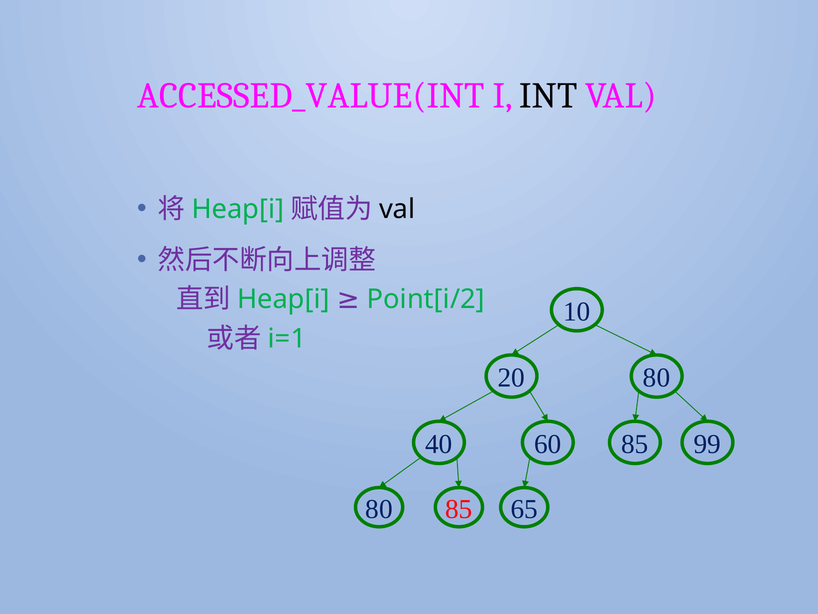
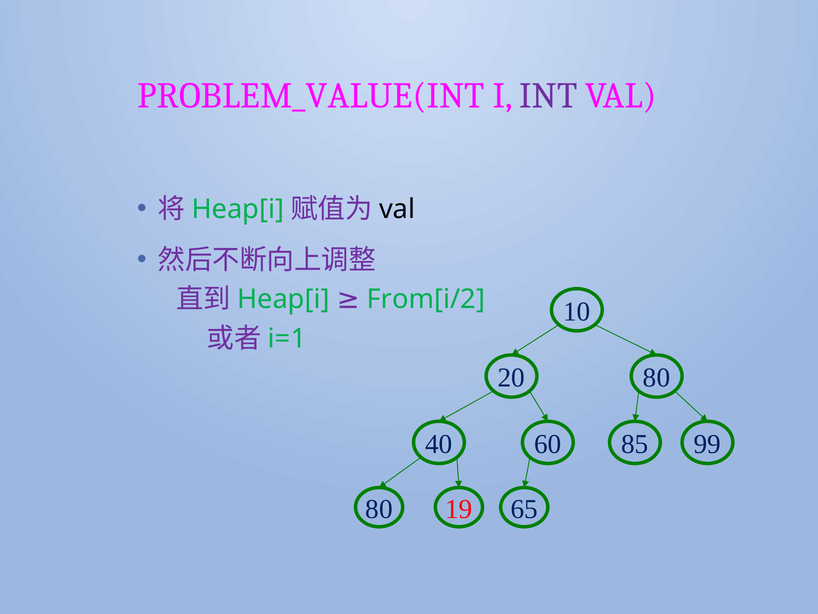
ACCESSED_VALUE(INT: ACCESSED_VALUE(INT -> PROBLEM_VALUE(INT (311, 96)
INT colour: black -> purple (548, 96)
Point[i/2: Point[i/2 -> From[i/2 (426, 299)
80 85: 85 -> 19 (459, 509)
